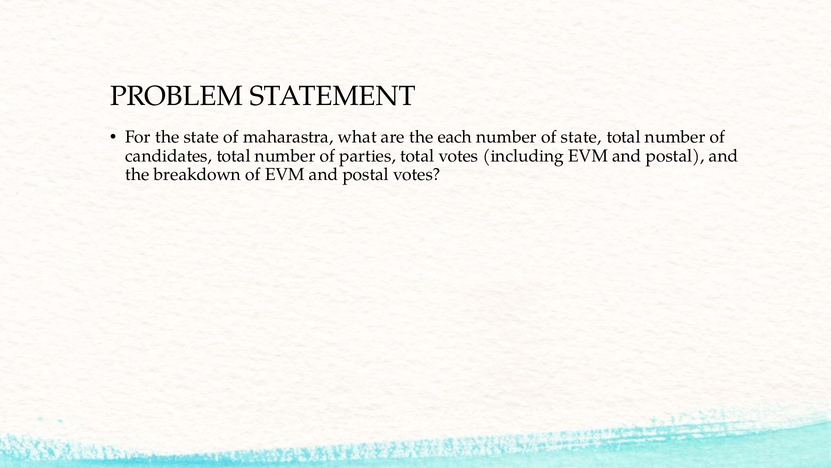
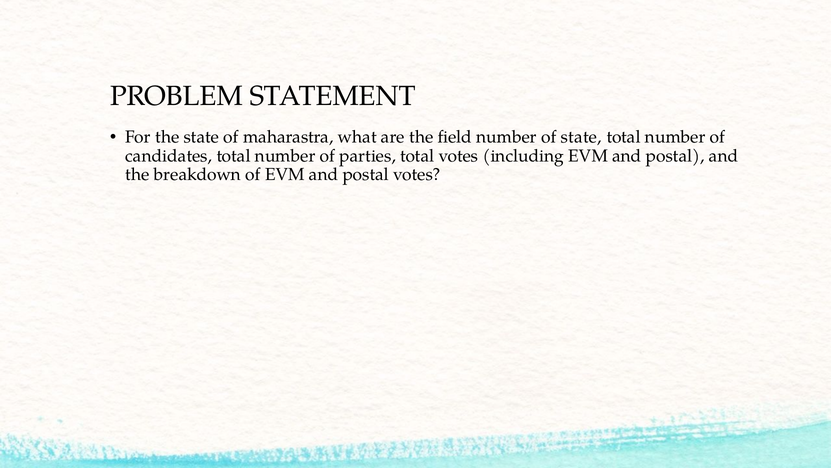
each: each -> field (455, 137)
